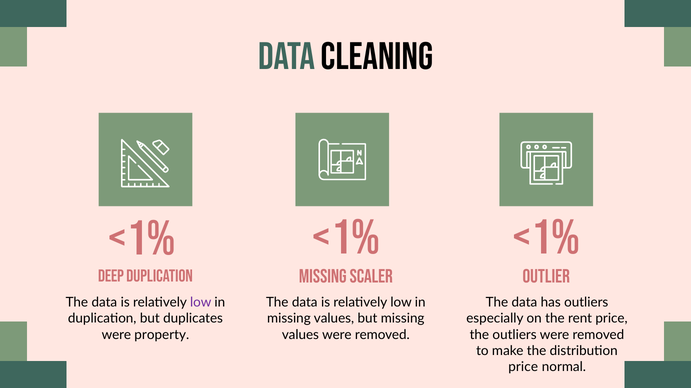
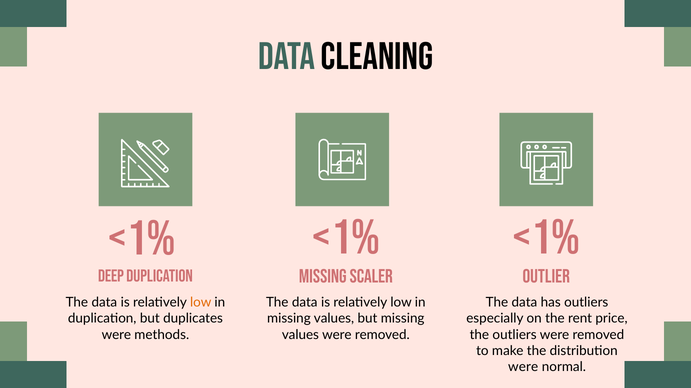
low colour: purple -> orange (201, 303)
property: property -> methods (162, 335)
price: price -> were (523, 367)
